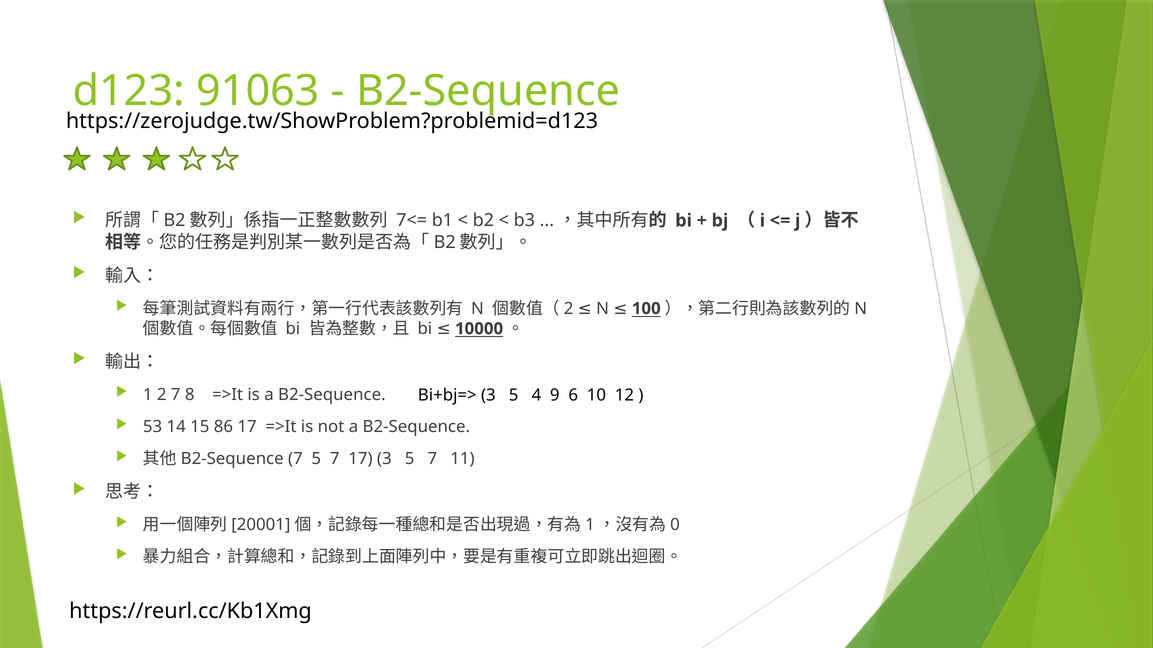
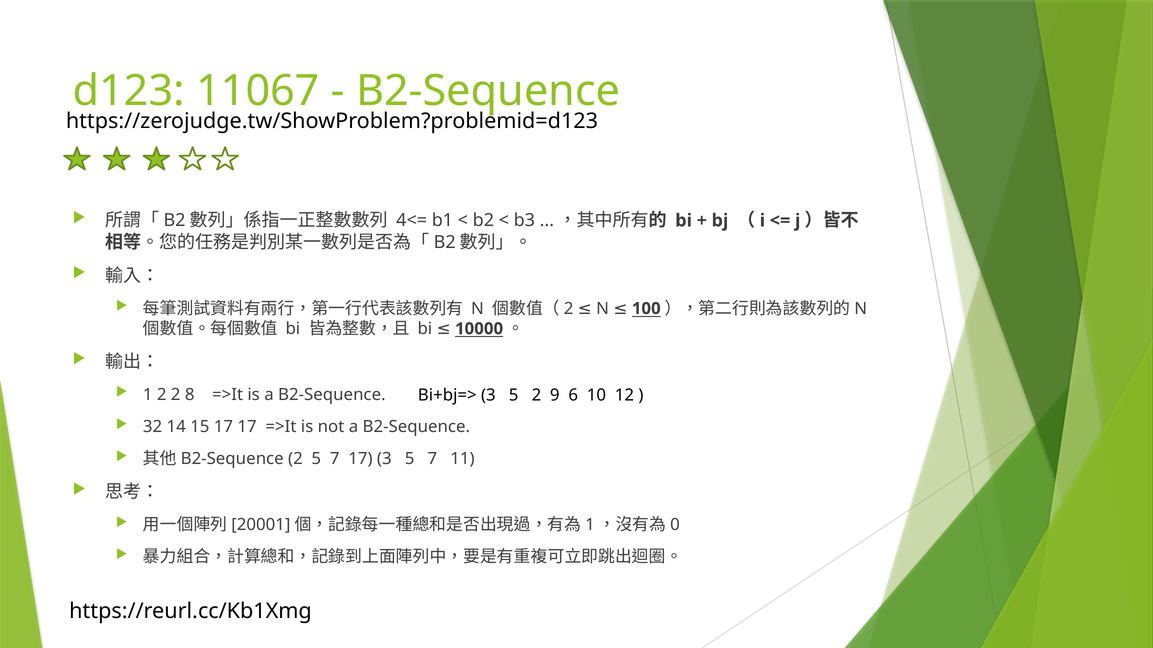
91063: 91063 -> 11067 (258, 91)
7<=: 7<= -> 4<= (412, 221)
2 7: 7 -> 2 (176, 395)
5 4: 4 -> 2 (537, 396)
53: 53 -> 32 (153, 427)
15 86: 86 -> 17 (223, 427)
7: 7 -> 2 (295, 459)
